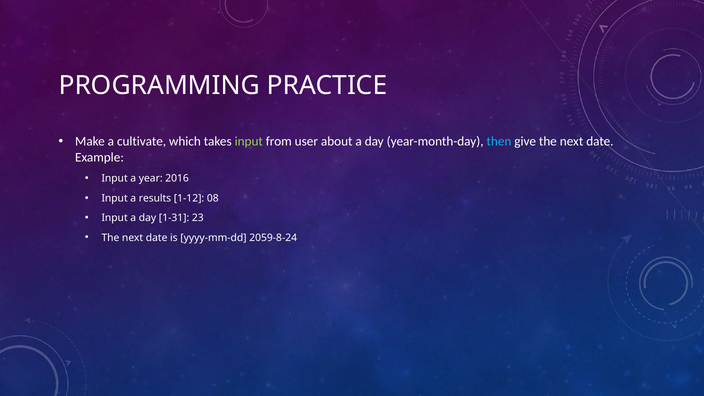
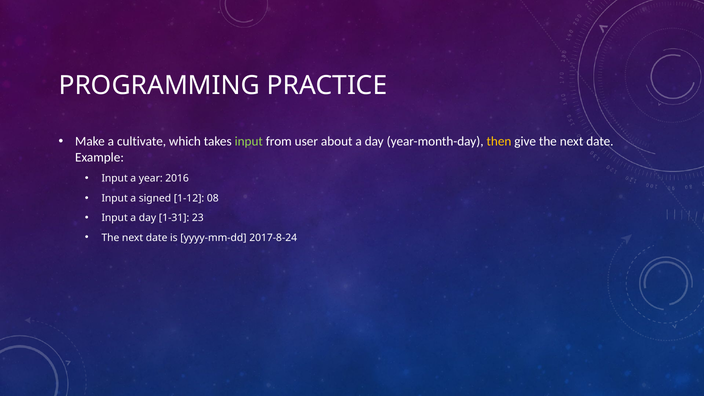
then colour: light blue -> yellow (499, 141)
results: results -> signed (155, 198)
2059-8-24: 2059-8-24 -> 2017-8-24 (273, 238)
